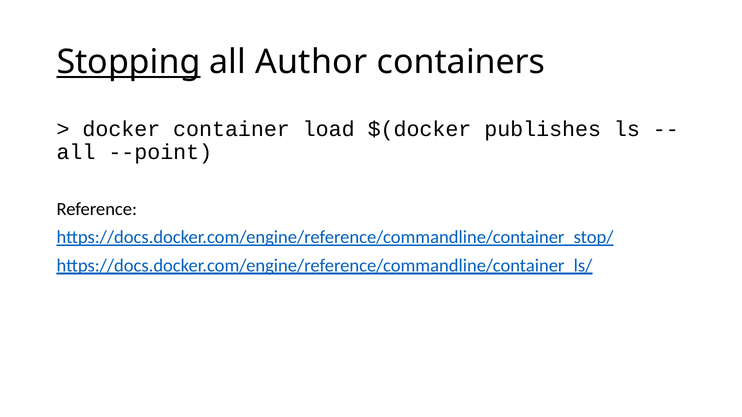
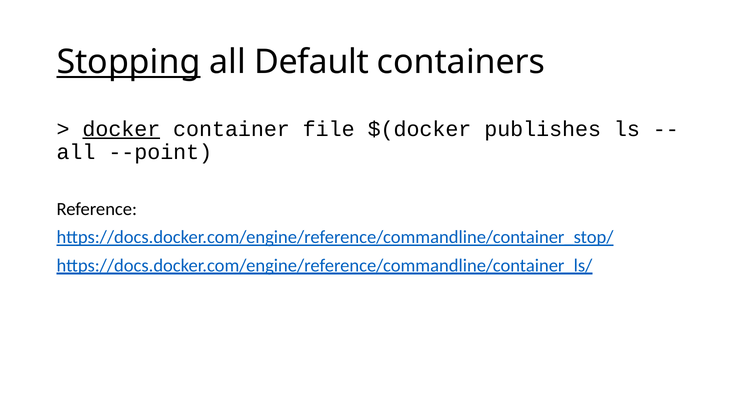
Author: Author -> Default (312, 62)
docker underline: none -> present (121, 129)
load: load -> file (329, 129)
